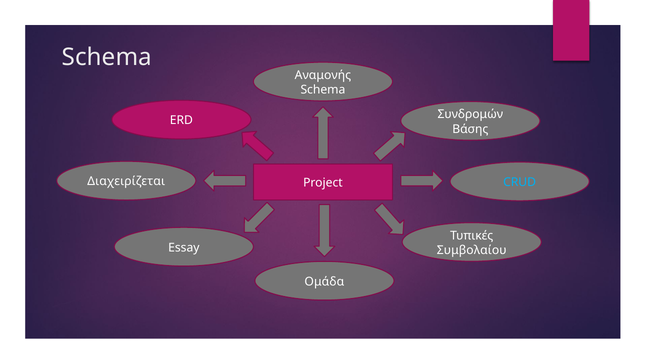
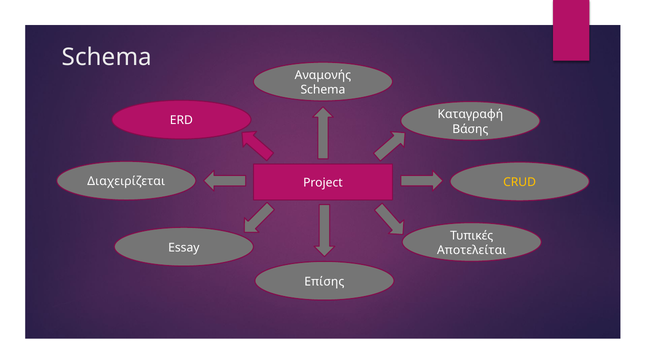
Συνδρομών: Συνδρομών -> Καταγραφή (470, 114)
CRUD colour: light blue -> yellow (520, 182)
Συμβολαίου: Συμβολαίου -> Αποτελείται (472, 250)
Ομάδα: Ομάδα -> Επίσης (324, 281)
